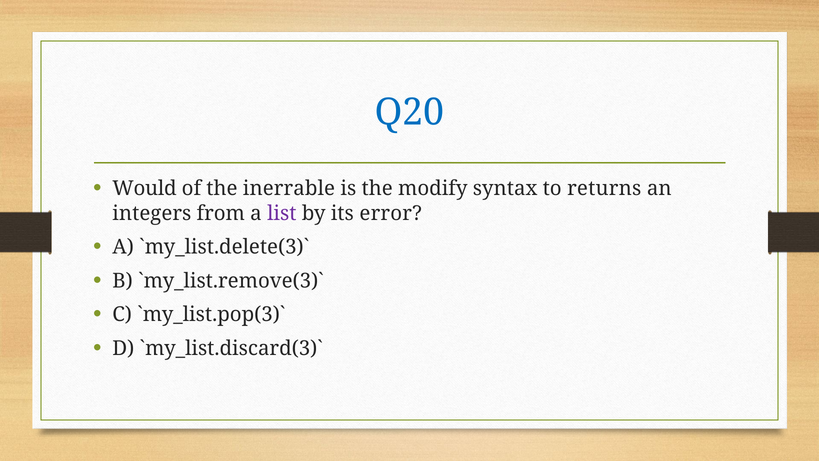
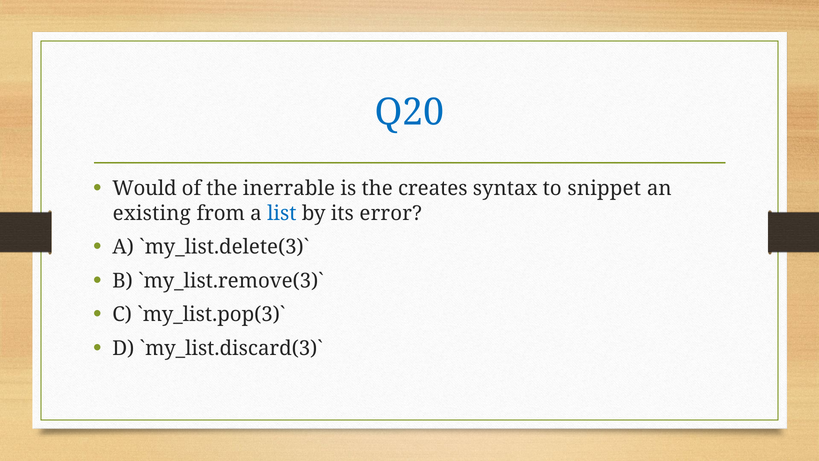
modify: modify -> creates (433, 189)
returns: returns -> snippet (604, 189)
integers: integers -> existing (152, 213)
list colour: purple -> blue (282, 213)
